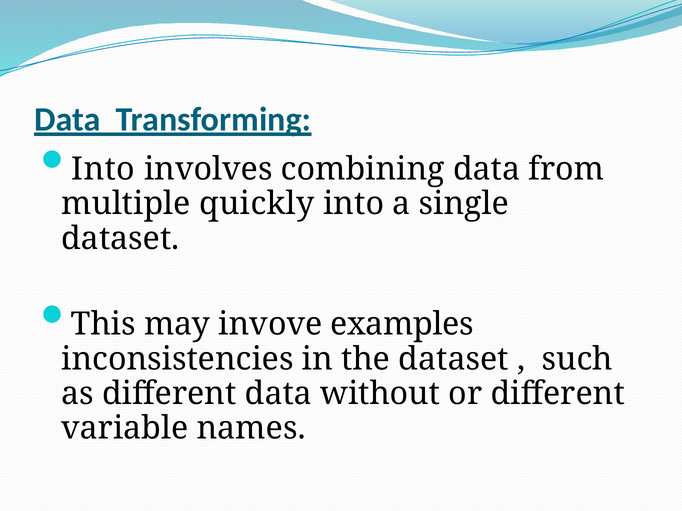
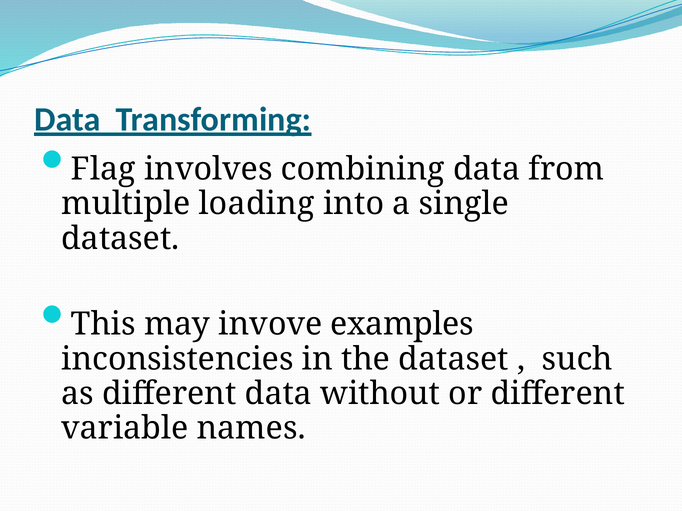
Into: Into -> Flag (103, 169)
quickly: quickly -> loading (257, 204)
